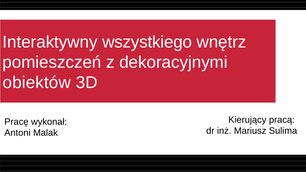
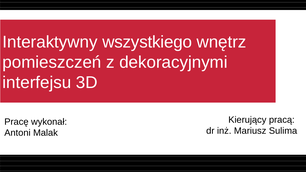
obiektów: obiektów -> interfejsu (37, 83)
